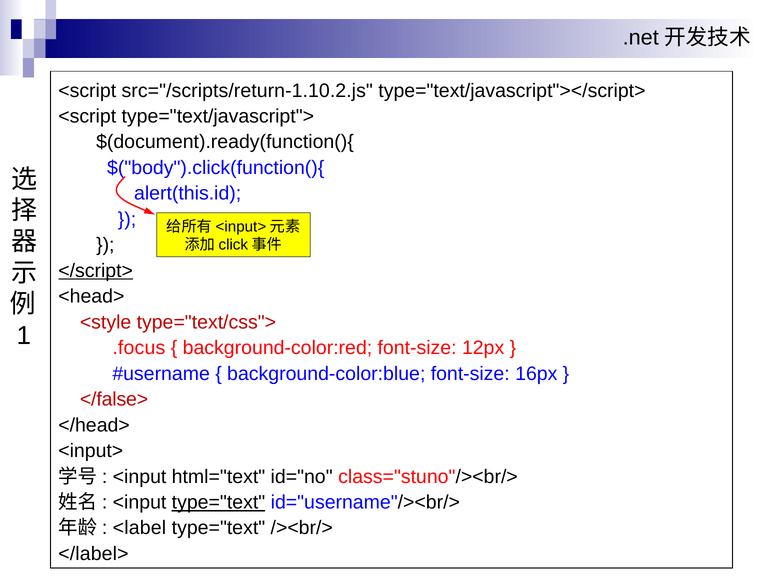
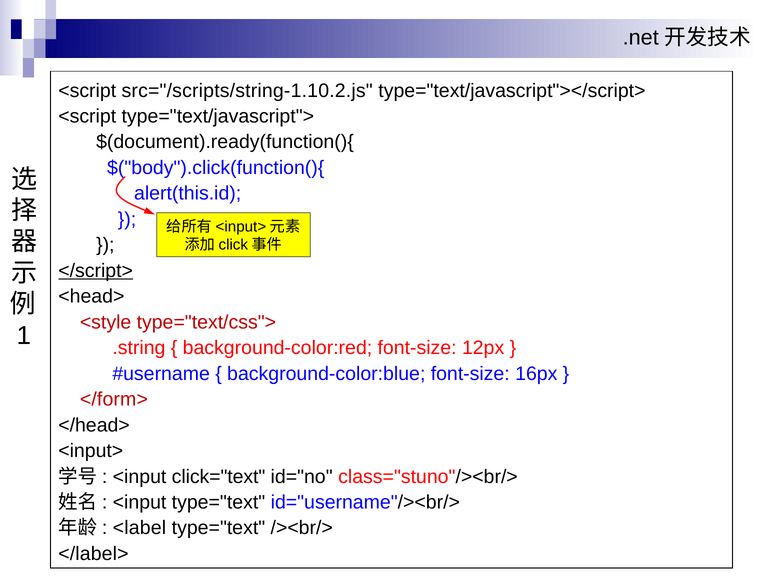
src="/scripts/return-1.10.2.js: src="/scripts/return-1.10.2.js -> src="/scripts/string-1.10.2.js (247, 91)
.focus: .focus -> .string (139, 348)
</false>: </false> -> </form> (114, 399)
html="text: html="text -> click="text (219, 477)
type="text underline: present -> none (218, 502)
